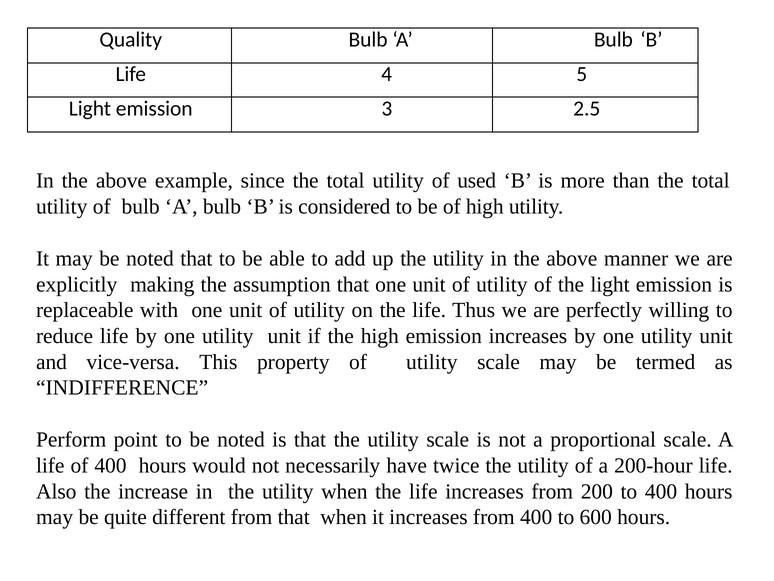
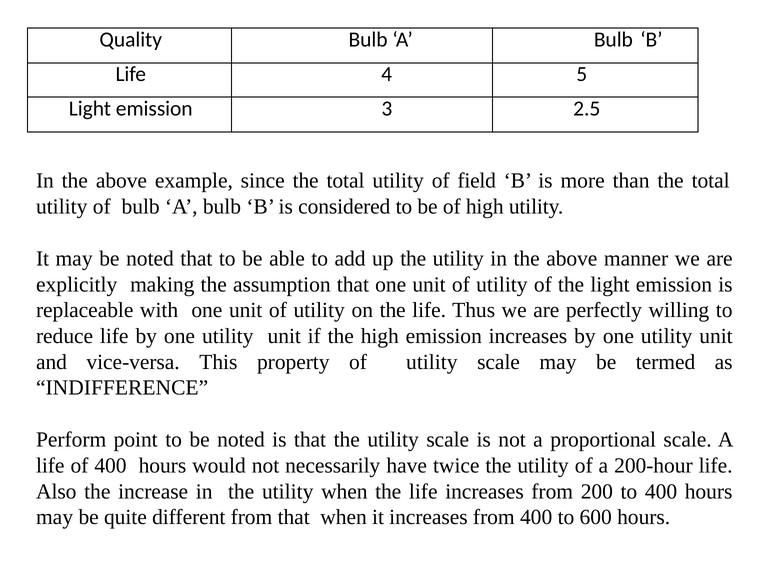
used: used -> field (477, 180)
